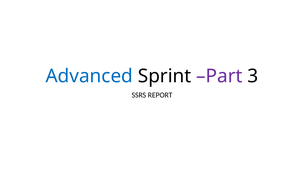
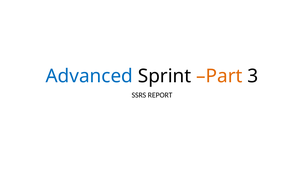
Part colour: purple -> orange (219, 76)
